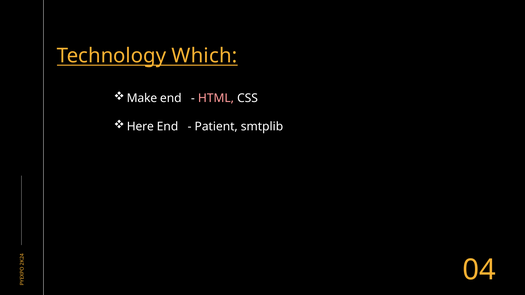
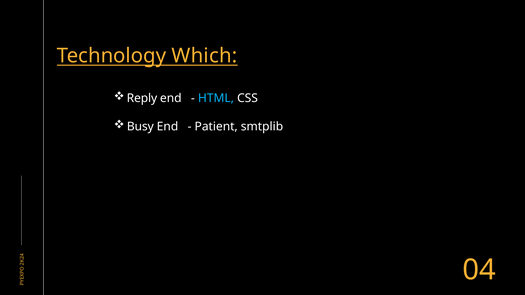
Make: Make -> Reply (142, 98)
HTML colour: pink -> light blue (216, 98)
Here: Here -> Busy (140, 127)
